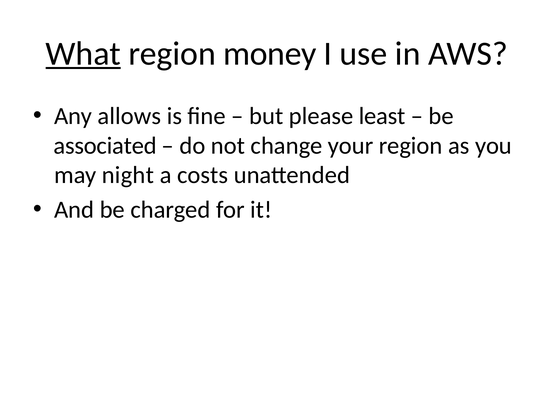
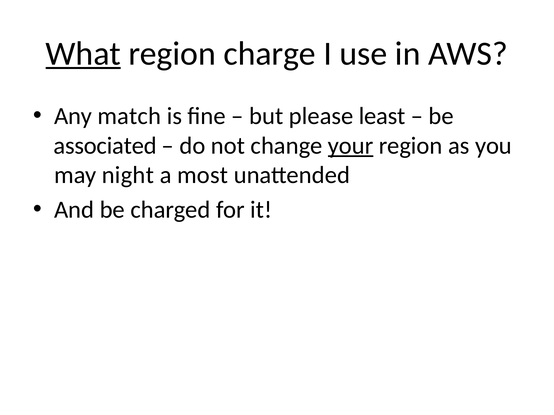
money: money -> charge (270, 54)
allows: allows -> match (129, 116)
your underline: none -> present (351, 146)
costs: costs -> most (203, 175)
